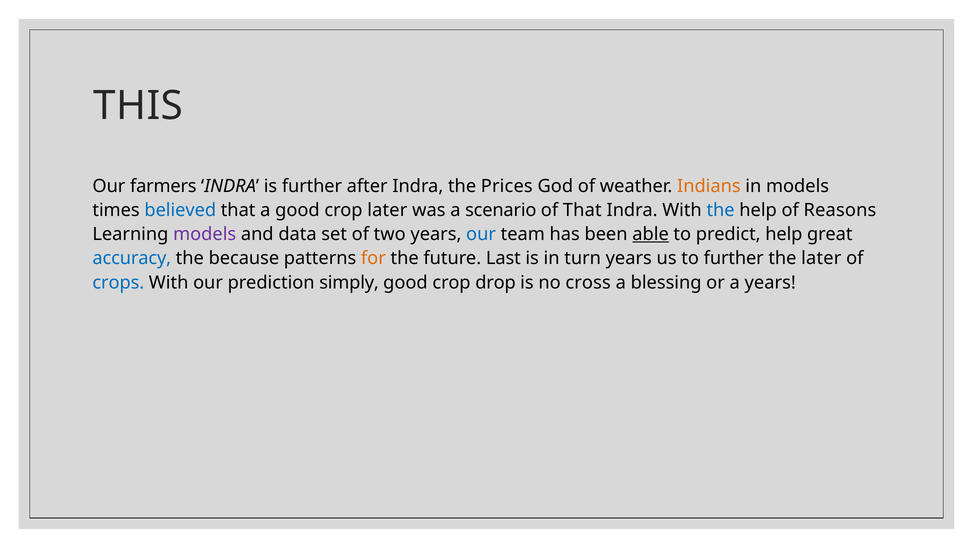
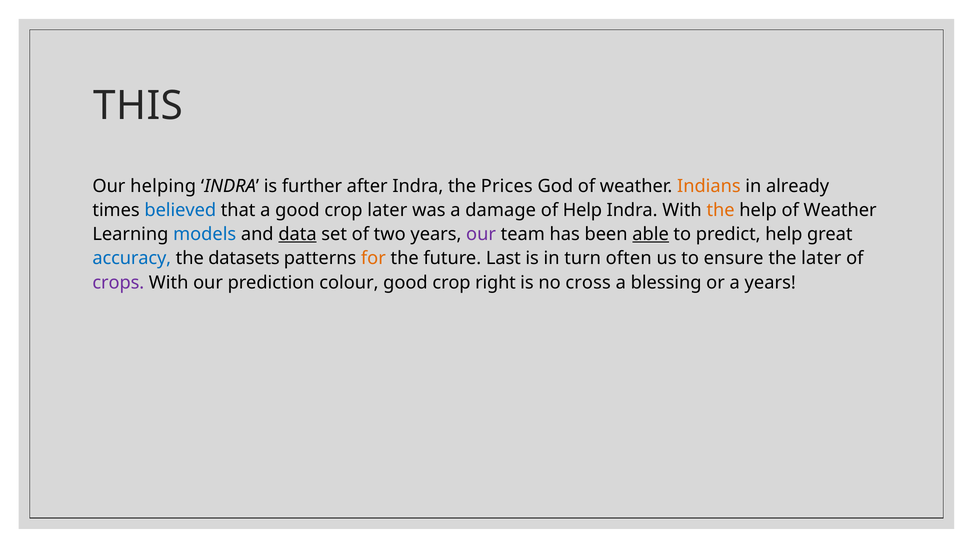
farmers: farmers -> helping (163, 186)
in models: models -> already (798, 186)
scenario: scenario -> damage (501, 210)
of That: That -> Help (582, 210)
the colour: blue -> orange (721, 210)
help of Reasons: Reasons -> Weather (840, 210)
models colour: purple -> blue (205, 234)
data underline: none -> present (298, 234)
our colour: blue -> purple (481, 234)
because: because -> datasets (244, 258)
turn years: years -> often (629, 258)
to further: further -> ensure (734, 258)
crops colour: blue -> purple (118, 282)
simply: simply -> colour (349, 282)
drop: drop -> right (496, 282)
